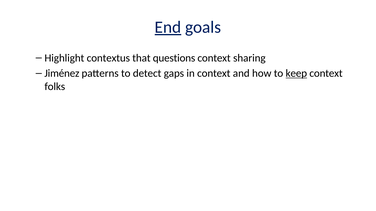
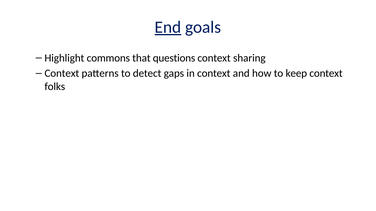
contextus: contextus -> commons (108, 58)
Jiménez: Jiménez -> Context (62, 73)
keep underline: present -> none (296, 73)
